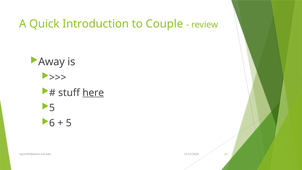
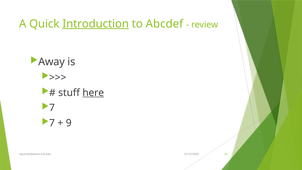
Introduction underline: none -> present (96, 24)
Couple: Couple -> Abcdef (164, 24)
5: 5 -> 7 (52, 108)
6: 6 -> 7 (52, 123)
5: 5 -> 9 (69, 123)
